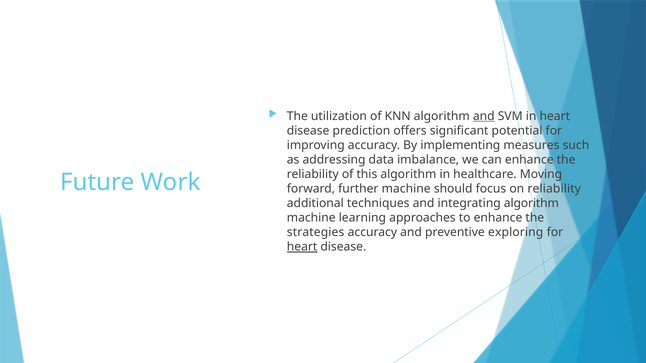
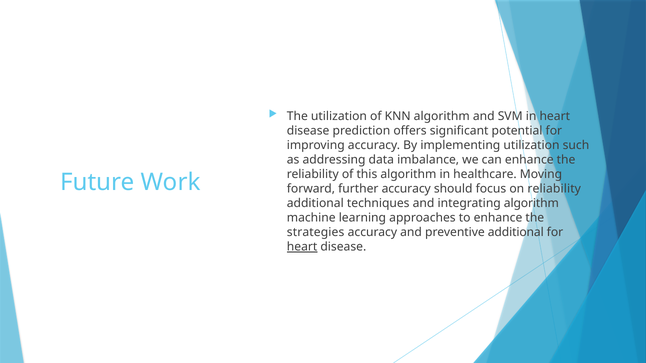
and underline: present -> none (484, 116)
implementing measures: measures -> utilization (531, 145)
further machine: machine -> accuracy (406, 189)
preventive exploring: exploring -> additional (516, 232)
